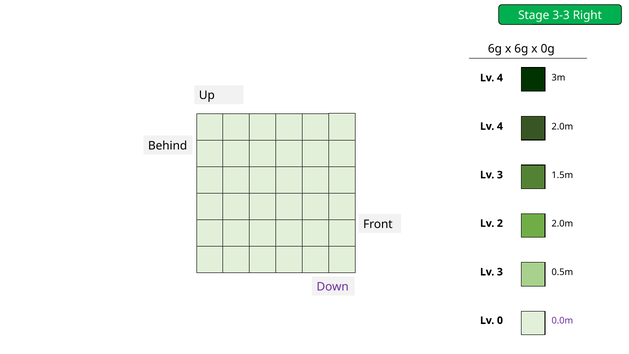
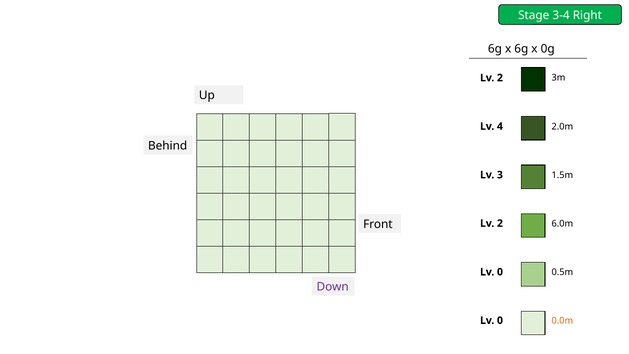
3-3: 3-3 -> 3-4 (561, 15)
4: 4 -> 2 (500, 78)
2.0m: 2.0m -> 6.0m (562, 223)
3: 3 -> 0 (500, 272)
0.0m colour: purple -> orange (562, 320)
